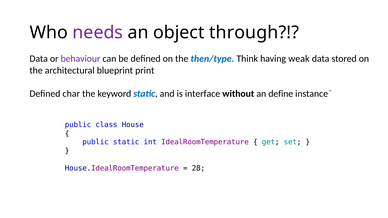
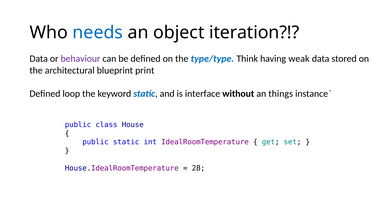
needs colour: purple -> blue (98, 33)
through: through -> iteration (254, 33)
then/type: then/type -> type/type (212, 59)
char: char -> loop (71, 94)
define: define -> things (281, 94)
